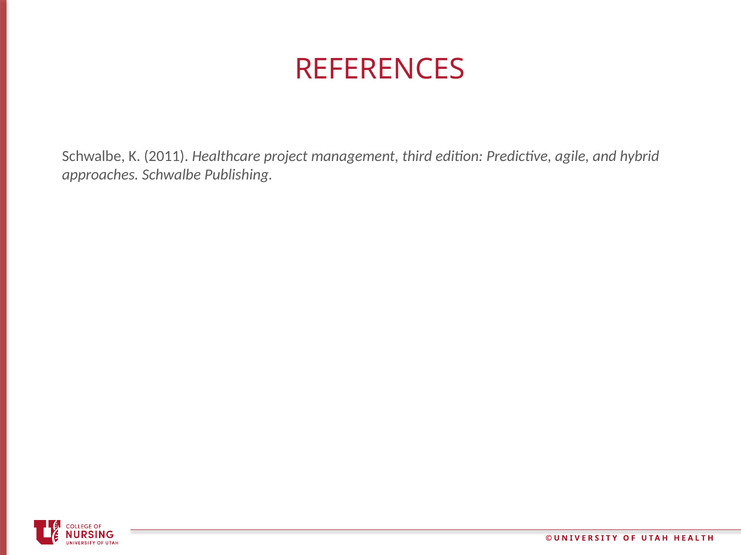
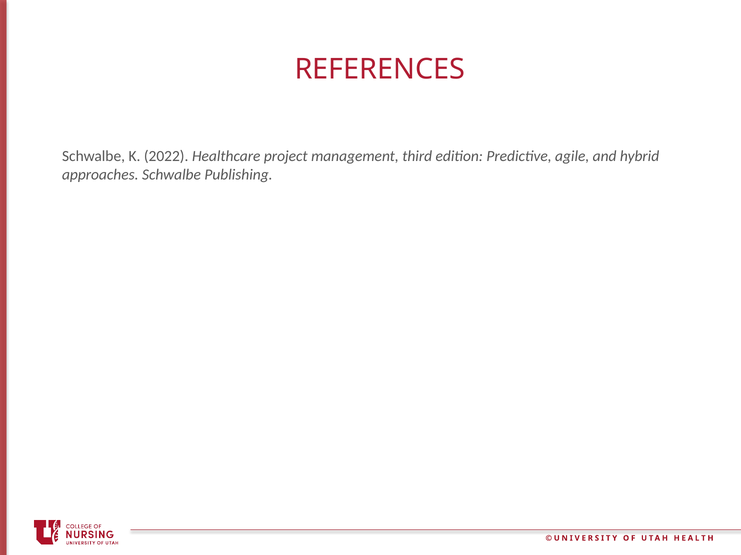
2011: 2011 -> 2022 (166, 156)
